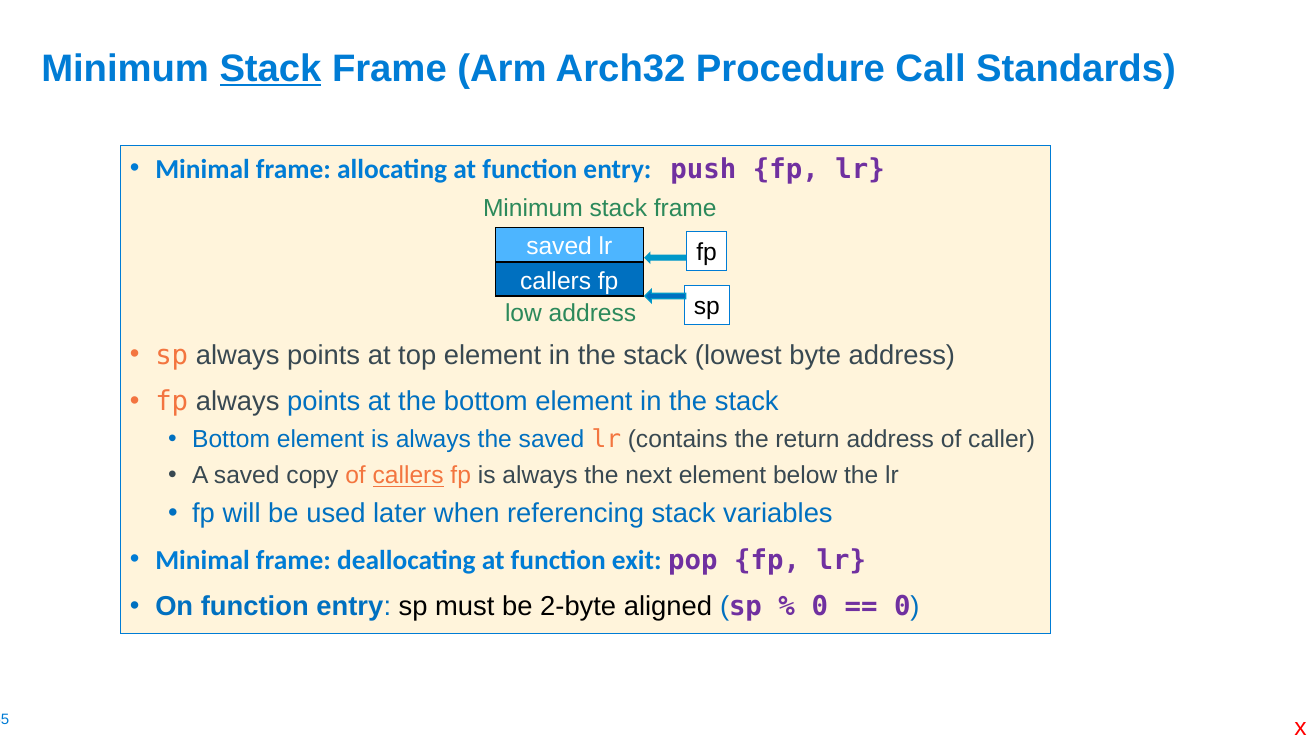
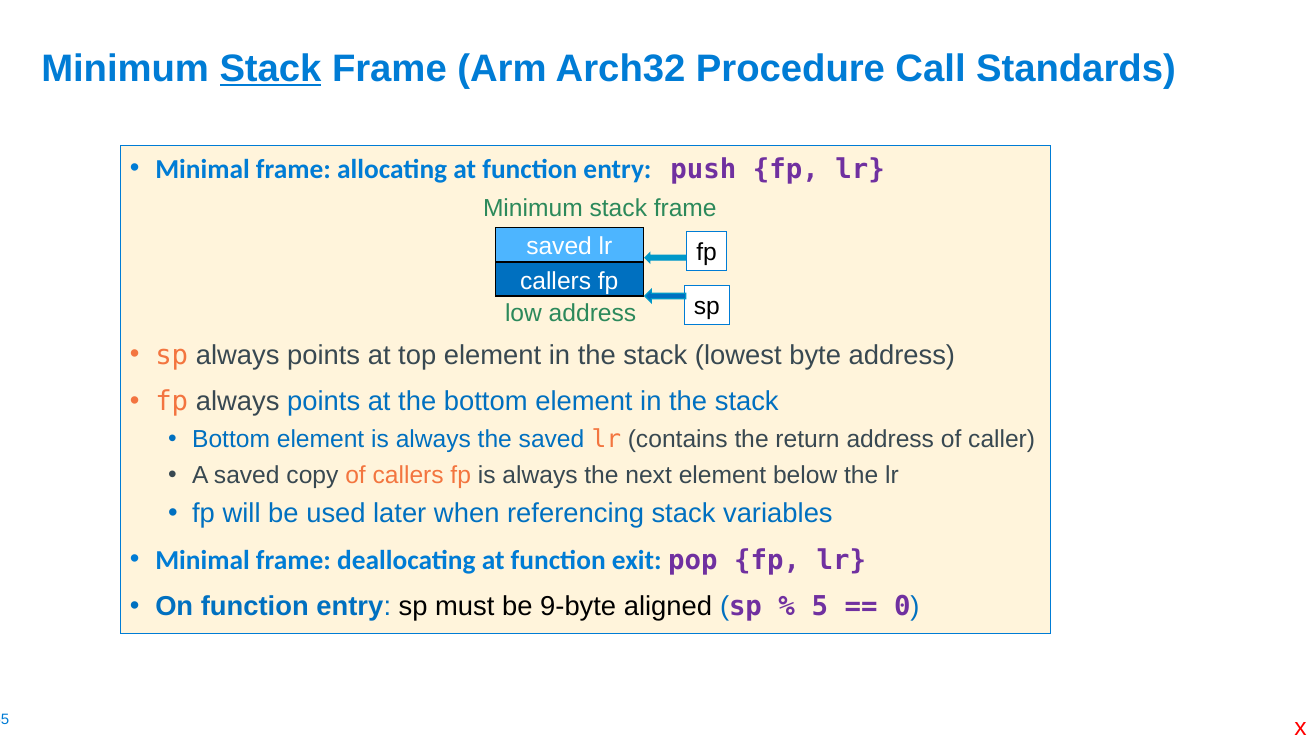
callers underline: present -> none (408, 476)
2-byte: 2-byte -> 9-byte (578, 607)
0: 0 -> 5 (820, 607)
